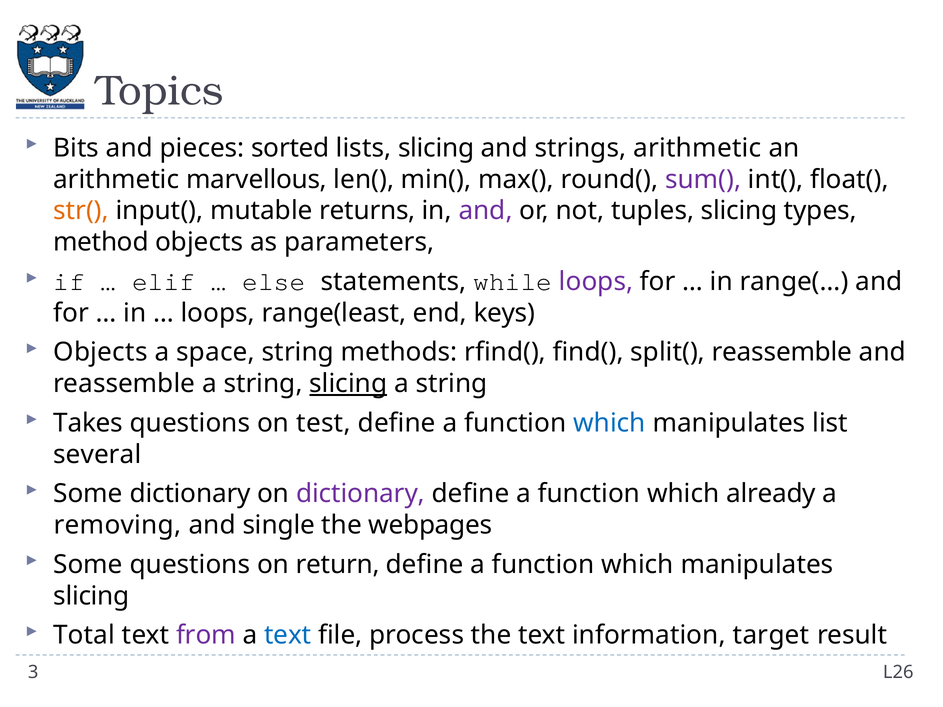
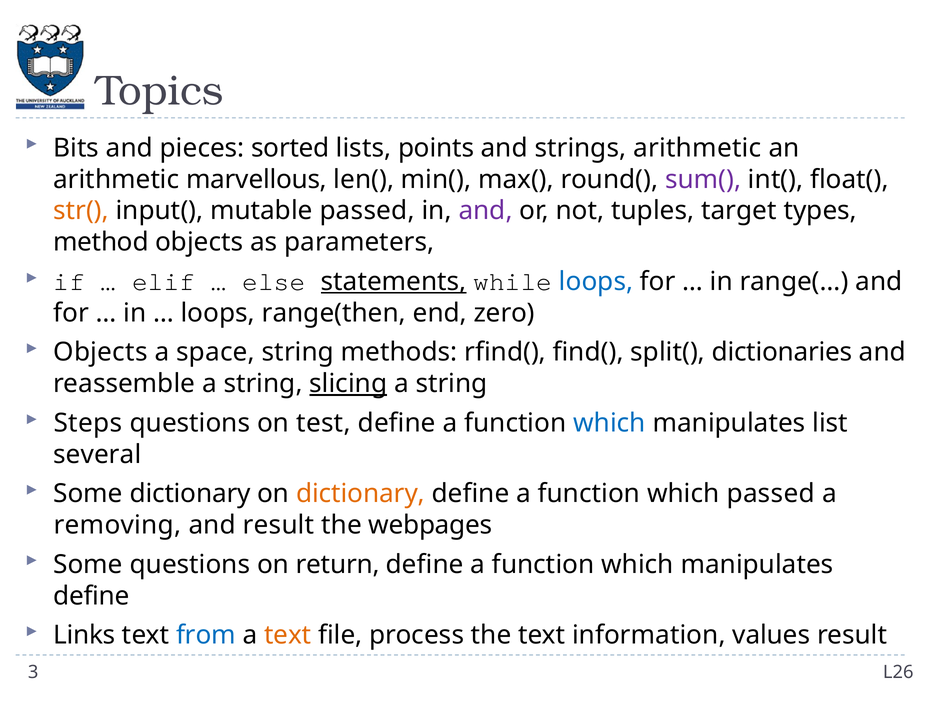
lists slicing: slicing -> points (436, 148)
mutable returns: returns -> passed (367, 211)
tuples slicing: slicing -> target (739, 211)
statements underline: none -> present (394, 282)
loops colour: purple -> blue (596, 282)
range(least: range(least -> range(then (334, 313)
keys: keys -> zero (504, 313)
split( reassemble: reassemble -> dictionaries (782, 352)
Takes: Takes -> Steps (88, 423)
dictionary colour: purple -> orange (360, 494)
which already: already -> passed (771, 494)
and single: single -> result (279, 525)
slicing: slicing -> define (91, 596)
Total: Total -> Links (84, 635)
from colour: purple -> blue (206, 635)
text colour: blue -> orange (288, 635)
target: target -> values (771, 635)
